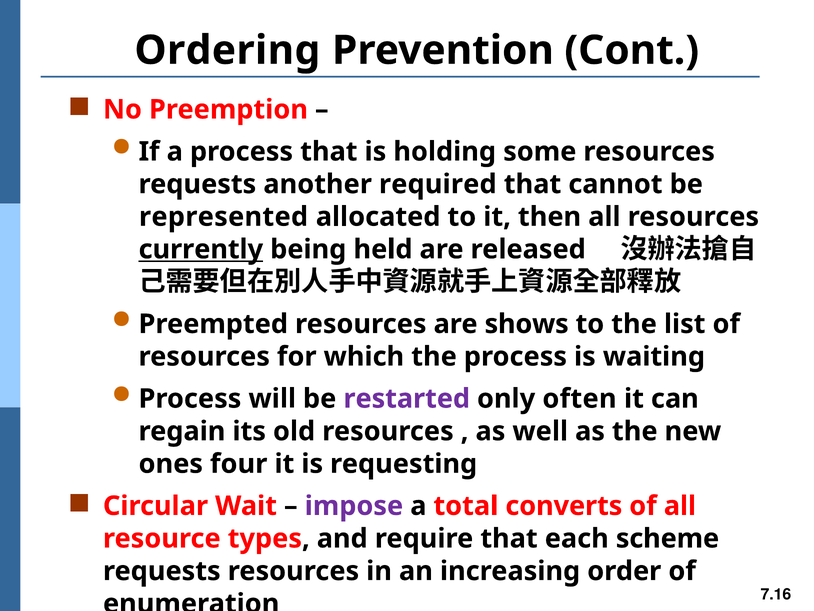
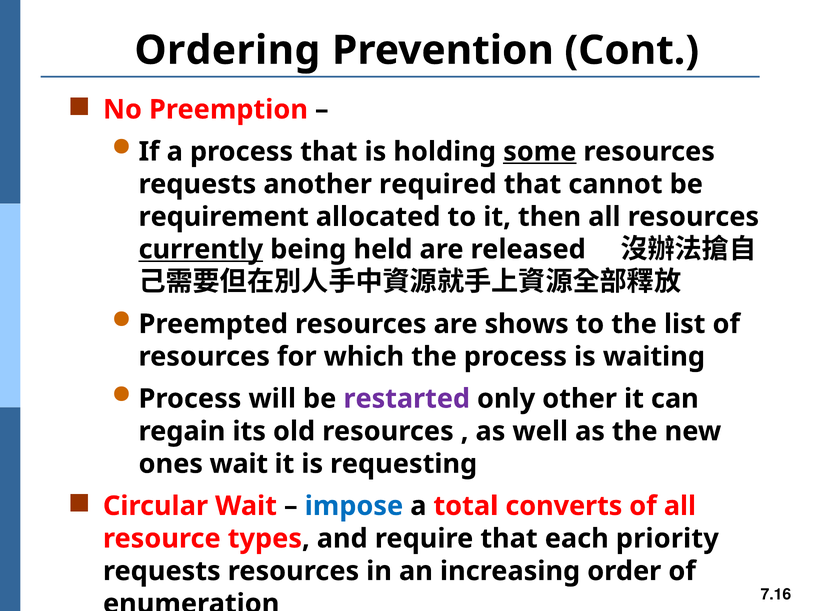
some underline: none -> present (540, 152)
represented: represented -> requirement (224, 217)
often: often -> other (580, 398)
ones four: four -> wait (239, 464)
impose colour: purple -> blue (354, 506)
scheme: scheme -> priority (667, 538)
